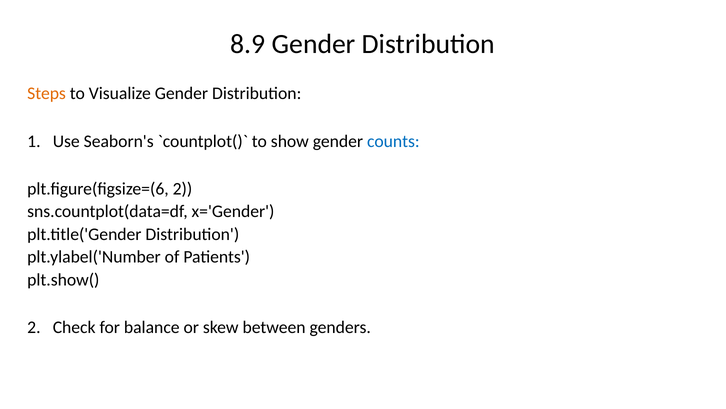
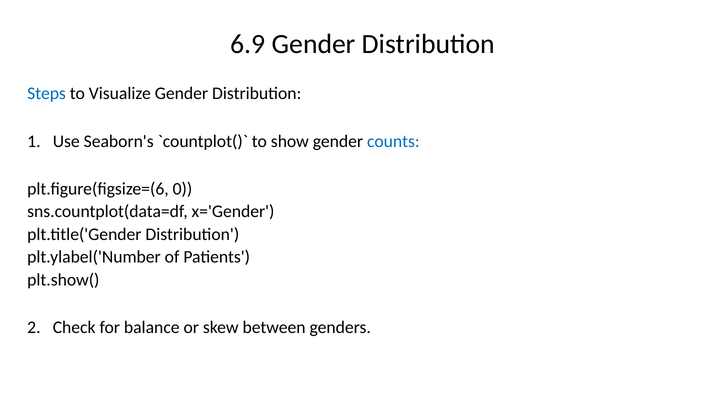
8.9: 8.9 -> 6.9 (248, 44)
Steps colour: orange -> blue (47, 94)
plt.figure(figsize=(6 2: 2 -> 0 (182, 189)
